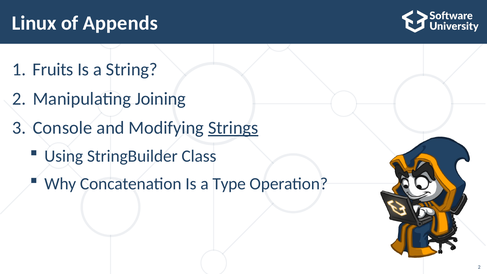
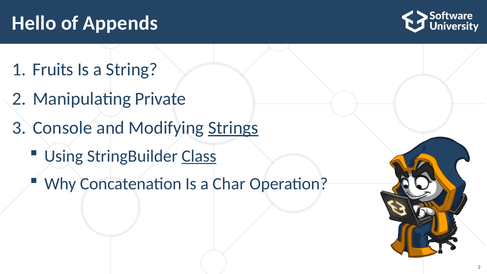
Linux: Linux -> Hello (34, 23)
Joining: Joining -> Private (160, 99)
Class underline: none -> present (199, 156)
Type: Type -> Char (229, 184)
